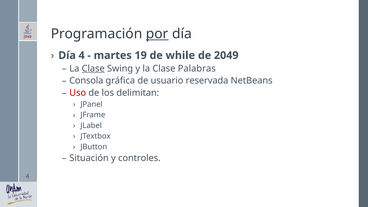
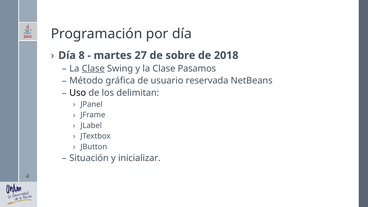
por underline: present -> none (157, 34)
Día 4: 4 -> 8 (82, 55)
19: 19 -> 27 (141, 55)
while: while -> sobre (180, 55)
2049: 2049 -> 2018 (226, 55)
Palabras: Palabras -> Pasamos (197, 68)
Consola: Consola -> Método (86, 81)
Uso colour: red -> black (78, 93)
controles: controles -> inicializar (139, 158)
